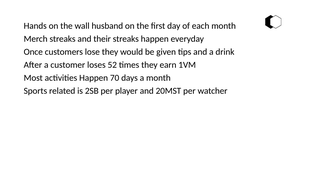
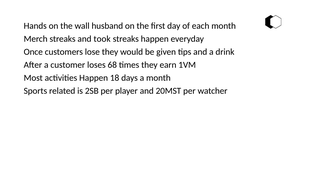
their: their -> took (102, 39)
52: 52 -> 68 (112, 65)
70: 70 -> 18 (115, 78)
